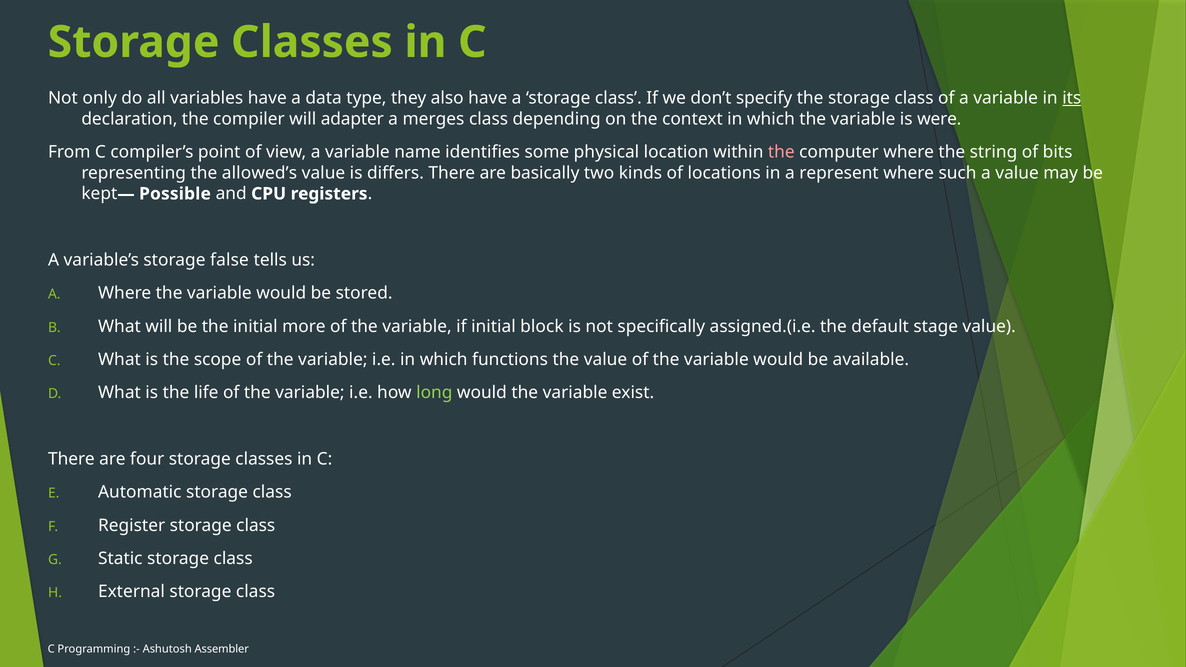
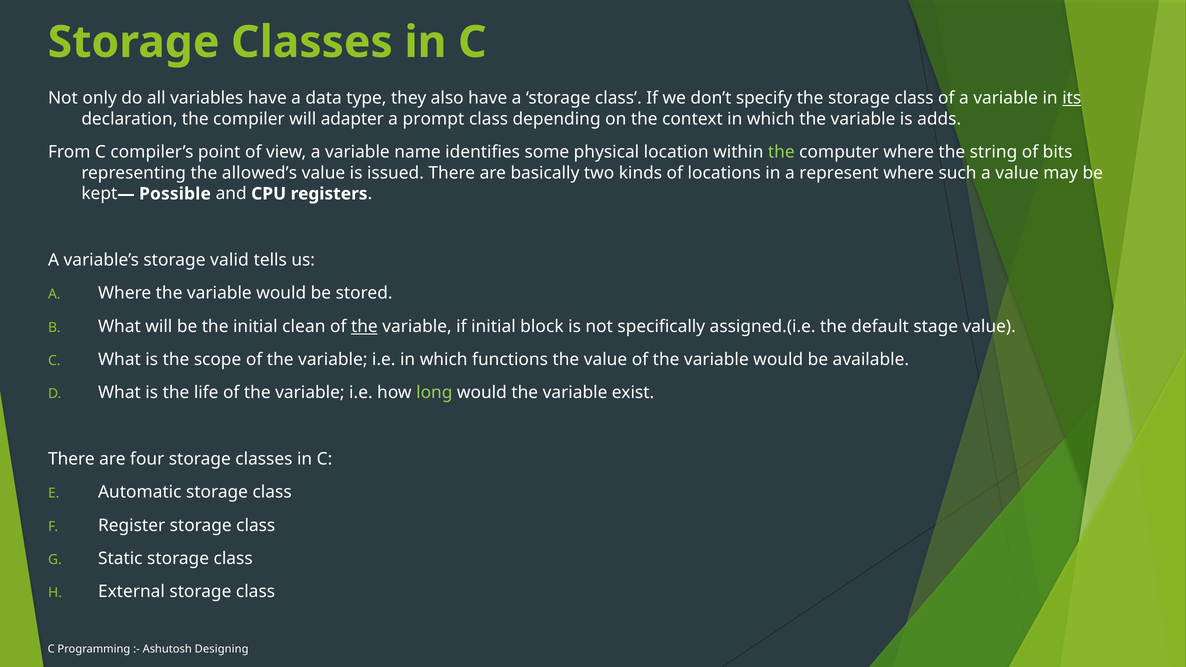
merges: merges -> prompt (433, 119)
were: were -> adds (939, 119)
the colour: pink -> light green (781, 152)
differs: differs -> issued (395, 173)
false: false -> valid (229, 260)
more: more -> clean (304, 326)
the underline: none -> present (364, 326)
Assembler: Assembler -> Designing (222, 649)
